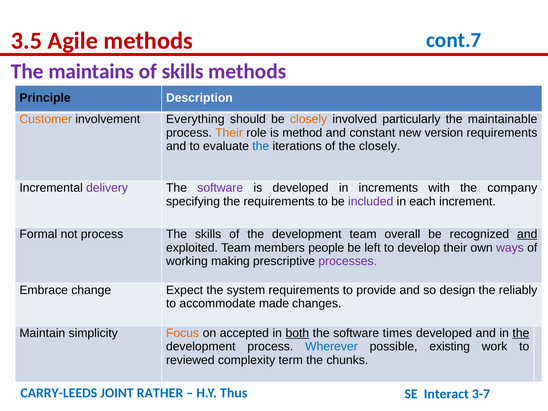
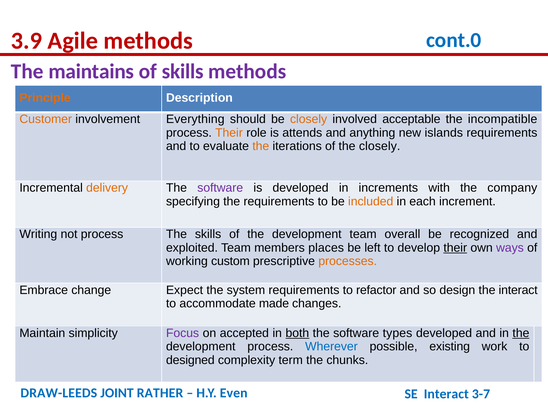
3.5: 3.5 -> 3.9 (26, 41)
cont.7: cont.7 -> cont.0 (454, 40)
Principle colour: black -> orange (45, 98)
particularly: particularly -> acceptable (411, 119)
maintainable: maintainable -> incompatible (503, 119)
method: method -> attends (302, 133)
constant: constant -> anything (372, 133)
version: version -> islands (444, 133)
the colour: blue -> orange (261, 146)
delivery colour: purple -> orange (107, 188)
included colour: purple -> orange (371, 201)
Formal: Formal -> Writing (38, 234)
and underline: present -> none (527, 234)
people: people -> places (326, 248)
their underline: none -> present (455, 248)
making: making -> custom (230, 261)
processes colour: purple -> orange (348, 261)
provide: provide -> refactor (376, 290)
the reliably: reliably -> interact (518, 290)
Focus colour: orange -> purple (183, 333)
times: times -> types (397, 333)
reviewed: reviewed -> designed (190, 360)
CARRY-LEEDS: CARRY-LEEDS -> DRAW-LEEDS (59, 393)
Thus: Thus -> Even (234, 393)
